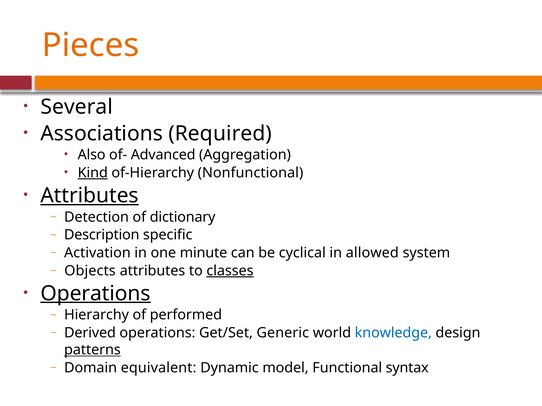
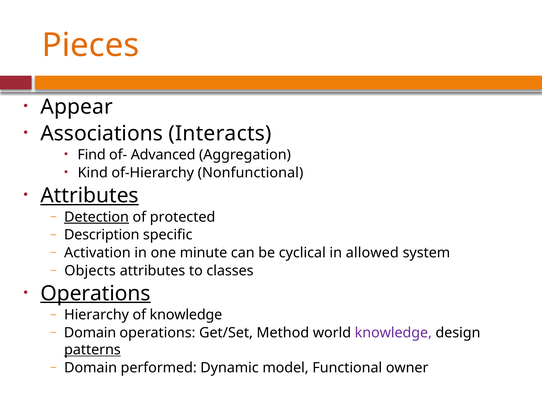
Several: Several -> Appear (77, 107)
Required: Required -> Interacts (220, 134)
Also: Also -> Find (92, 155)
Kind underline: present -> none (93, 173)
Detection underline: none -> present (97, 217)
dictionary: dictionary -> protected (183, 217)
classes underline: present -> none (230, 271)
of performed: performed -> knowledge (186, 315)
Derived: Derived -> Domain (90, 333)
Generic: Generic -> Method (283, 333)
knowledge colour: blue -> purple (393, 333)
equivalent: equivalent -> performed (159, 368)
syntax: syntax -> owner (407, 368)
